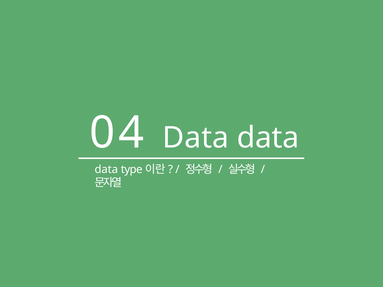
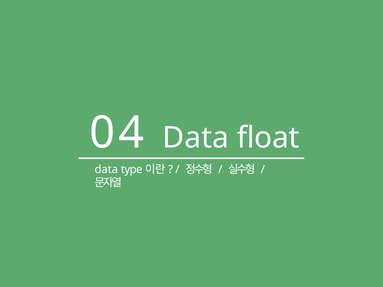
04 Data data: data -> float (268, 138)
